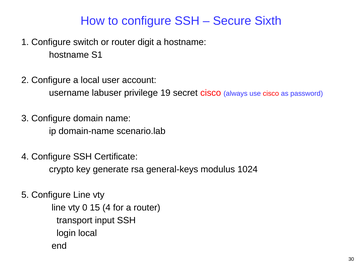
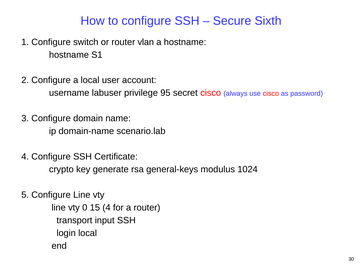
digit: digit -> vlan (146, 42)
19: 19 -> 95 (165, 93)
